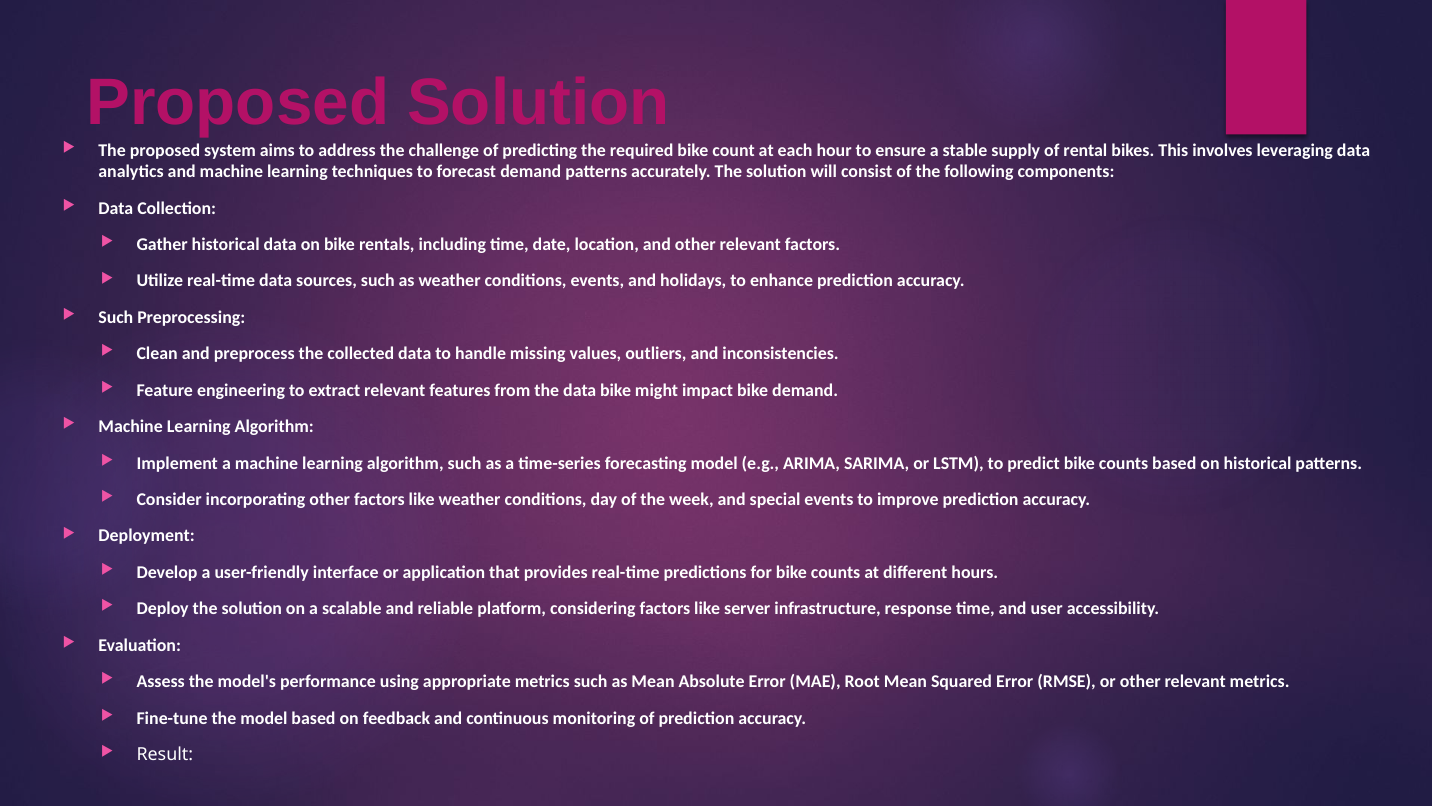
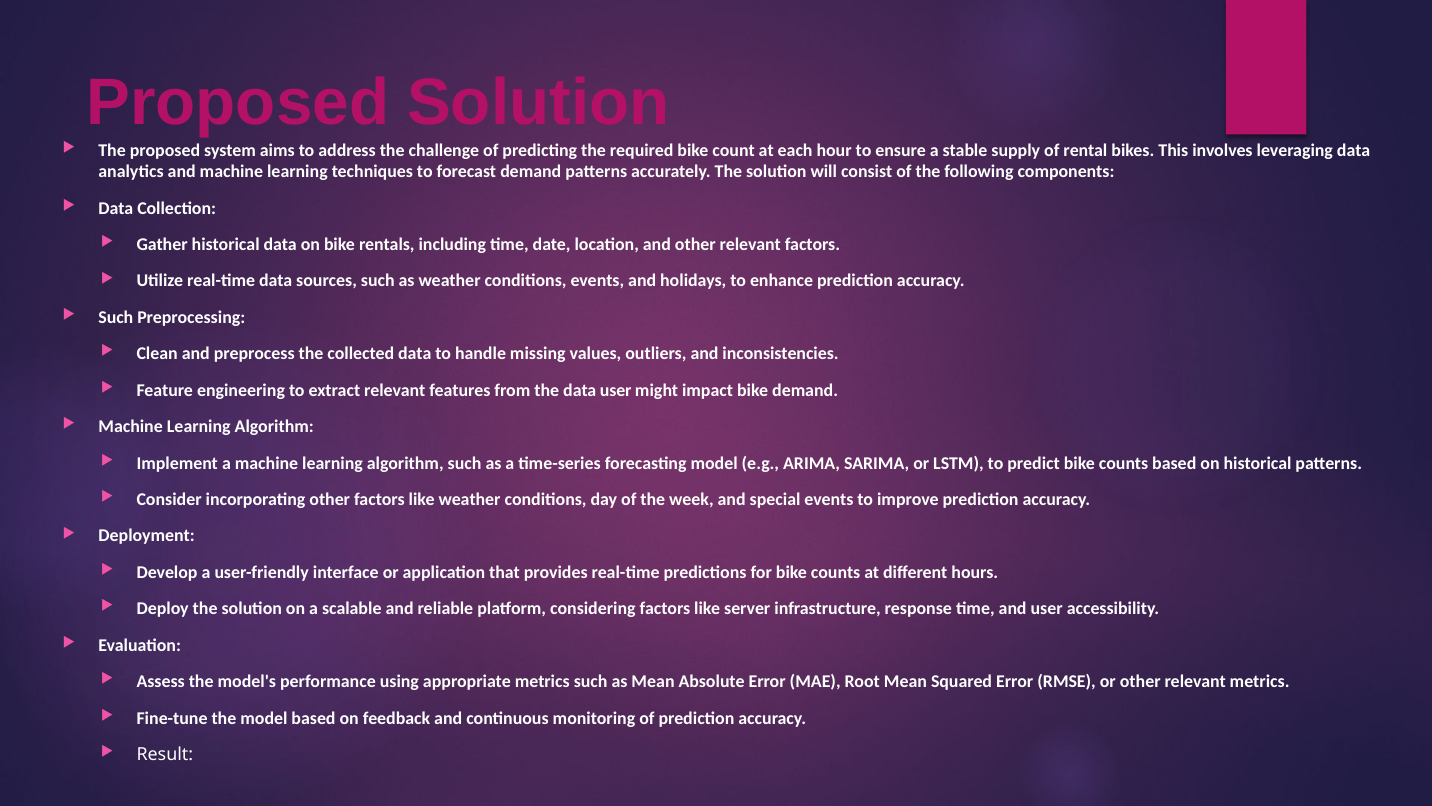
data bike: bike -> user (616, 390)
